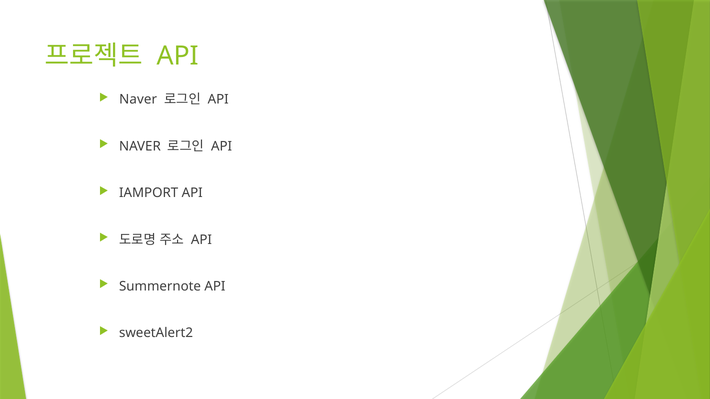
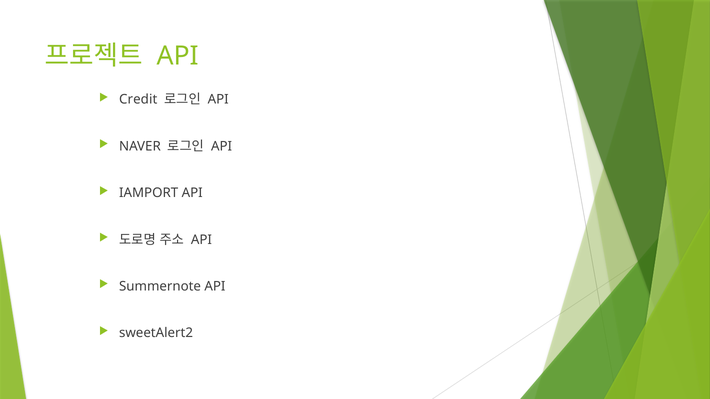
Naver: Naver -> Credit (138, 100)
